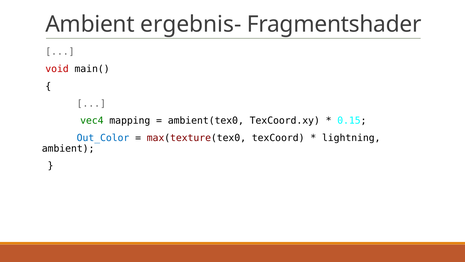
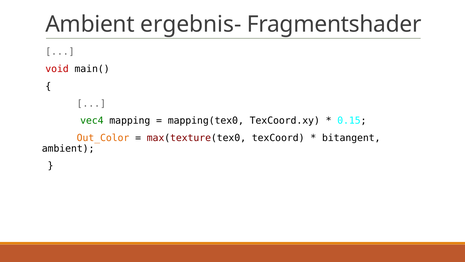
ambient(tex0: ambient(tex0 -> mapping(tex0 (206, 121)
Out_Color colour: blue -> orange (103, 138)
lightning: lightning -> bitangent (351, 138)
